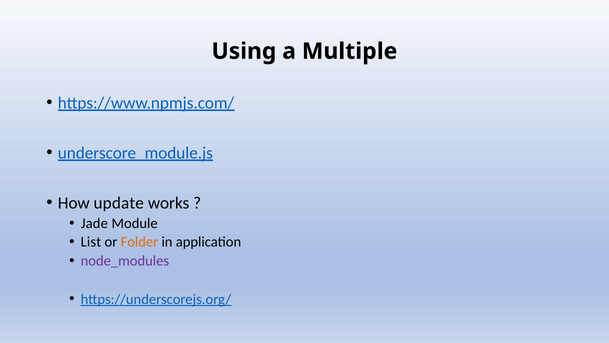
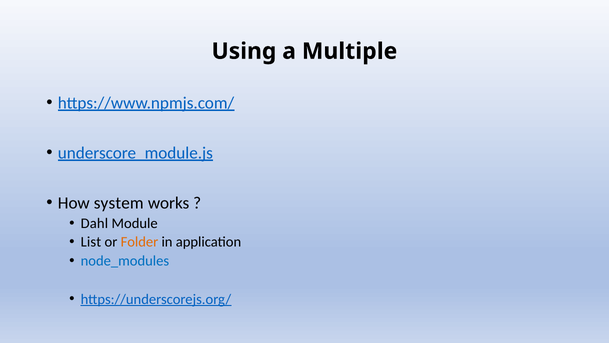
update: update -> system (119, 203)
Jade: Jade -> Dahl (94, 223)
node_modules colour: purple -> blue (125, 261)
